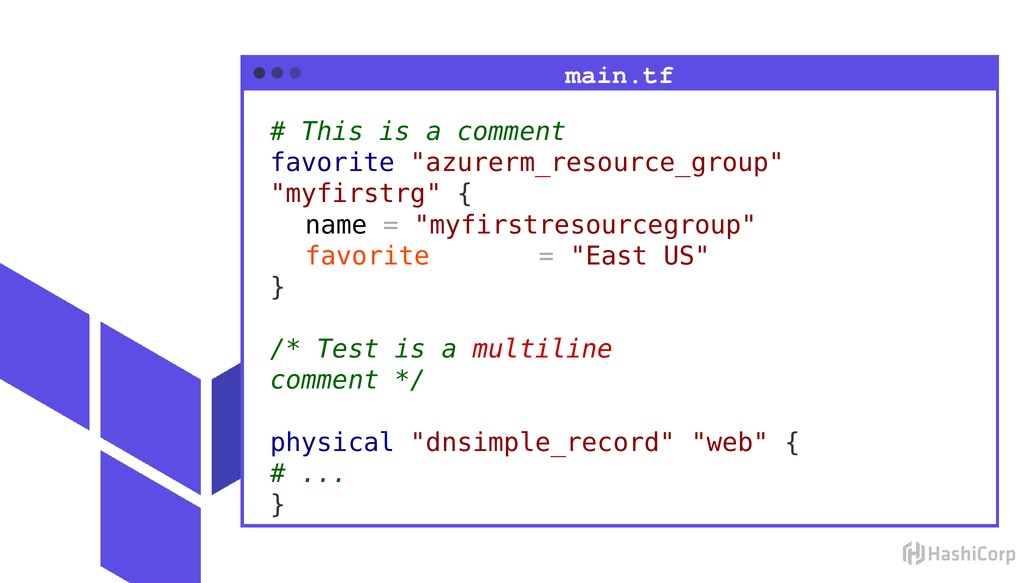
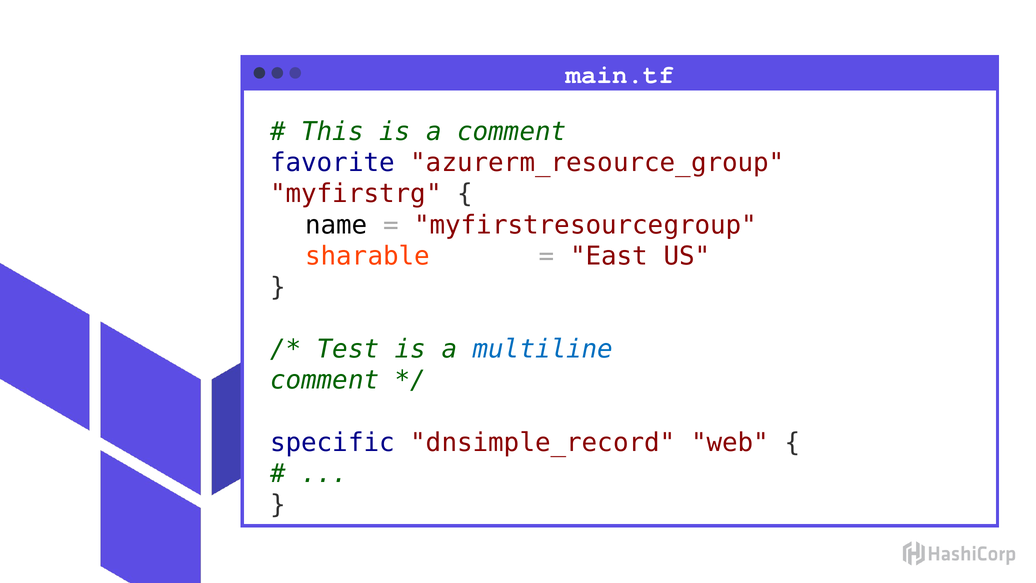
favorite: favorite -> sharable (368, 256)
multiline colour: red -> blue (543, 349)
physical: physical -> specific (332, 442)
